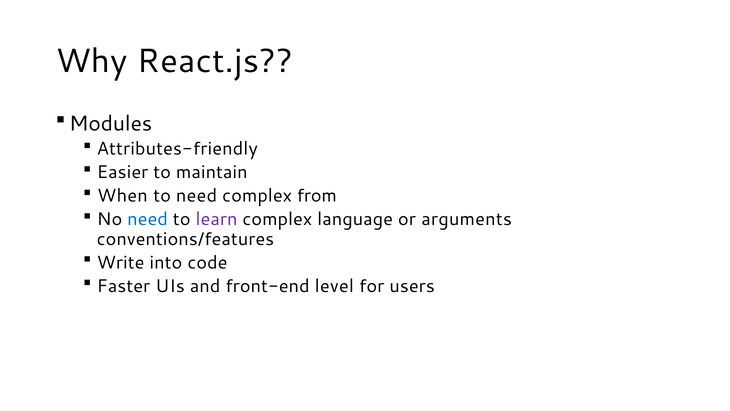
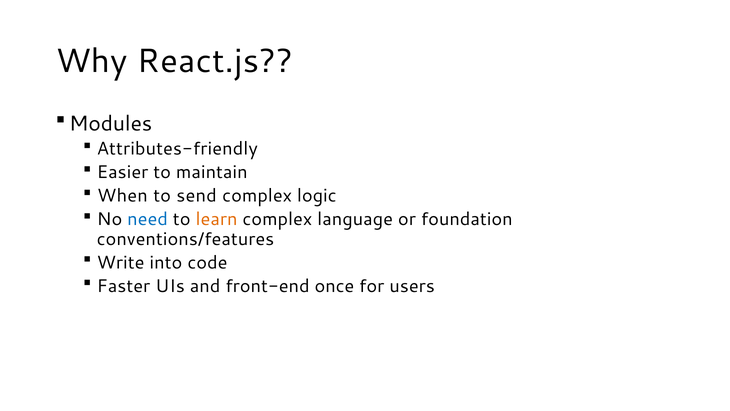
to need: need -> send (197, 196)
from: from -> logic (317, 196)
learn colour: purple -> orange (217, 219)
arguments: arguments -> foundation (467, 219)
level: level -> once (334, 286)
